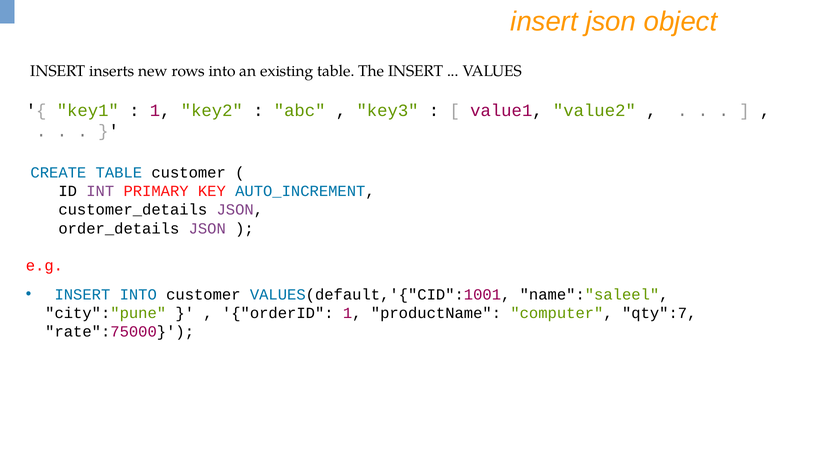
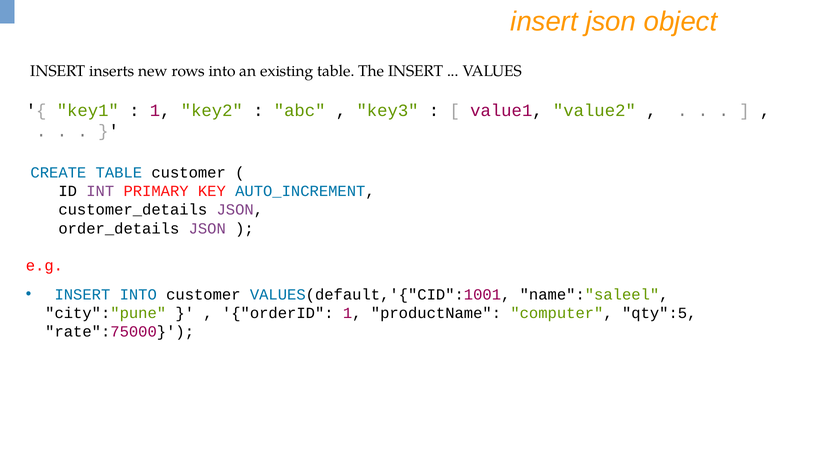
qty":7: qty":7 -> qty":5 (659, 313)
